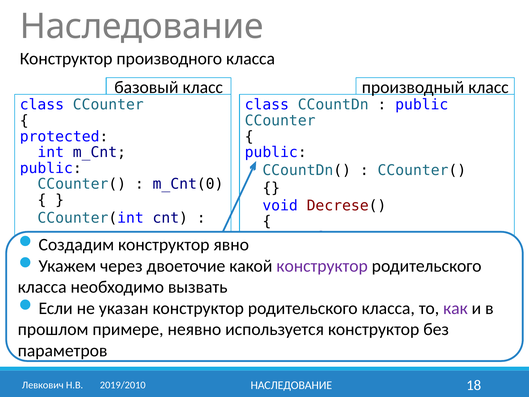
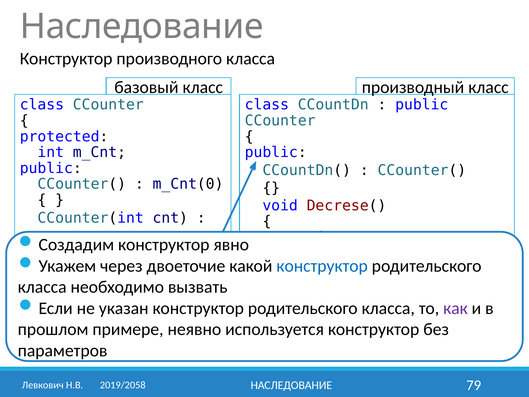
конструктор colour: purple -> blue (322, 266)
18: 18 -> 79 (474, 385)
2019/2010: 2019/2010 -> 2019/2058 (123, 385)
